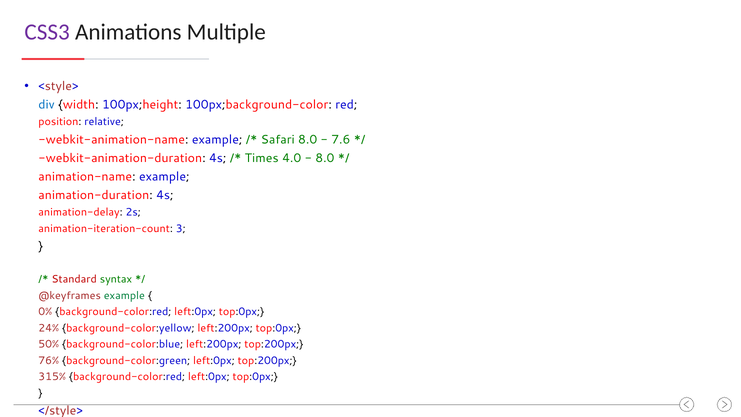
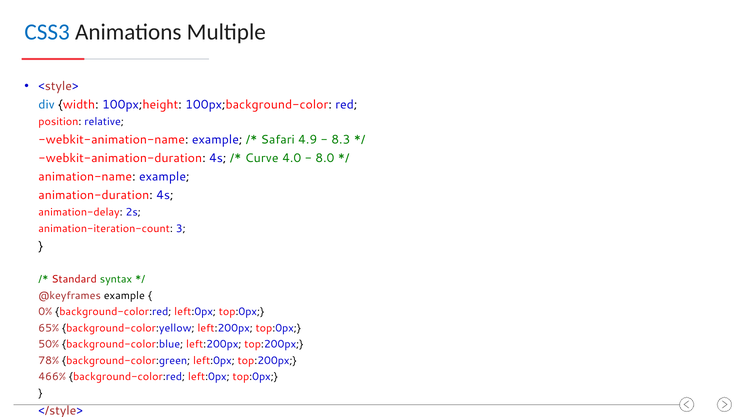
CSS3 colour: purple -> blue (47, 32)
Safari 8.0: 8.0 -> 4.9 (308, 140)
7.6: 7.6 -> 8.3 (341, 140)
Times: Times -> Curve (262, 158)
example colour: green -> black (124, 296)
24%: 24% -> 65% (49, 328)
76%: 76% -> 78% (49, 360)
315%: 315% -> 466% (52, 377)
